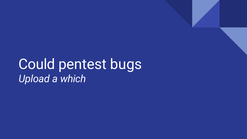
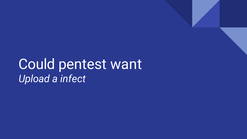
bugs: bugs -> want (126, 64)
which: which -> infect (73, 79)
